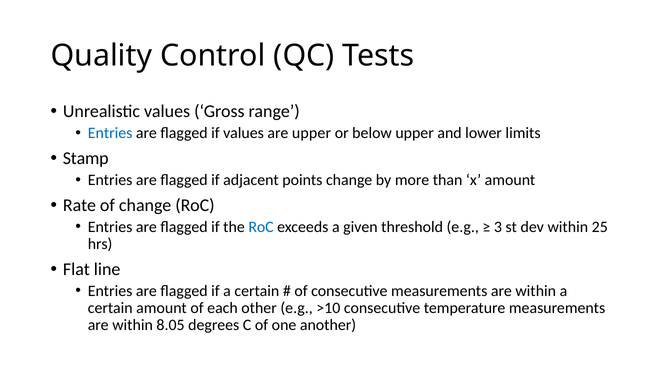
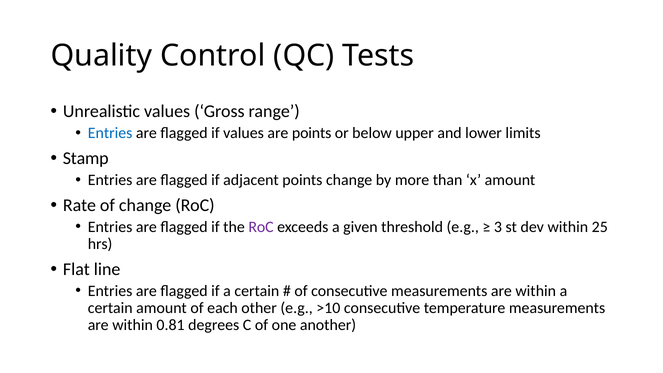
are upper: upper -> points (312, 133)
RoC colour: blue -> purple (261, 227)
8.05: 8.05 -> 0.81 (171, 325)
